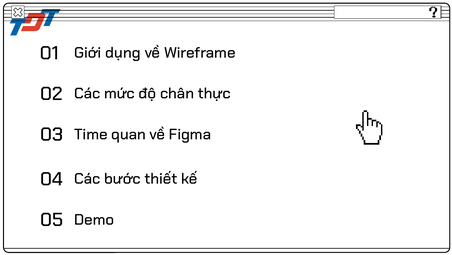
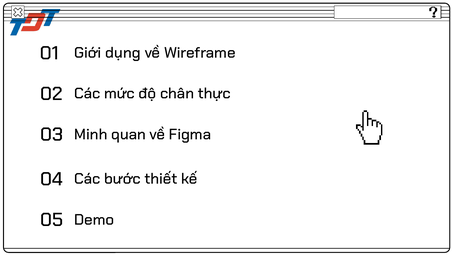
Time: Time -> Minh (91, 134)
